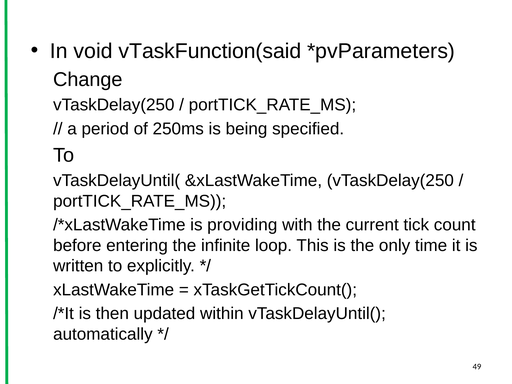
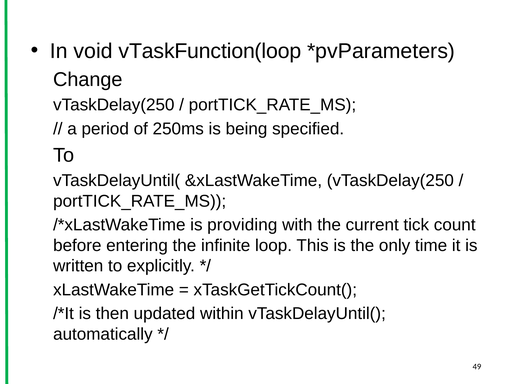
vTaskFunction(said: vTaskFunction(said -> vTaskFunction(loop (210, 51)
